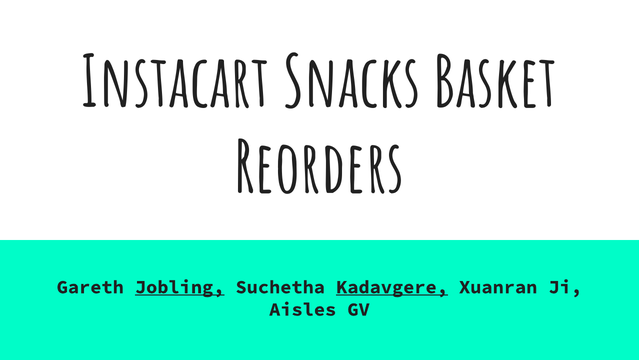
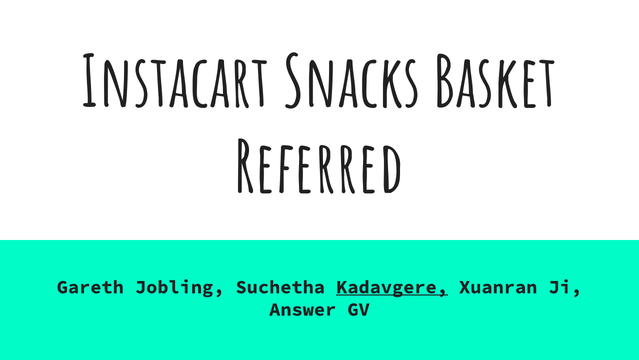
Reorders: Reorders -> Referred (319, 169)
Jobling underline: present -> none (180, 287)
Aisles: Aisles -> Answer (303, 309)
